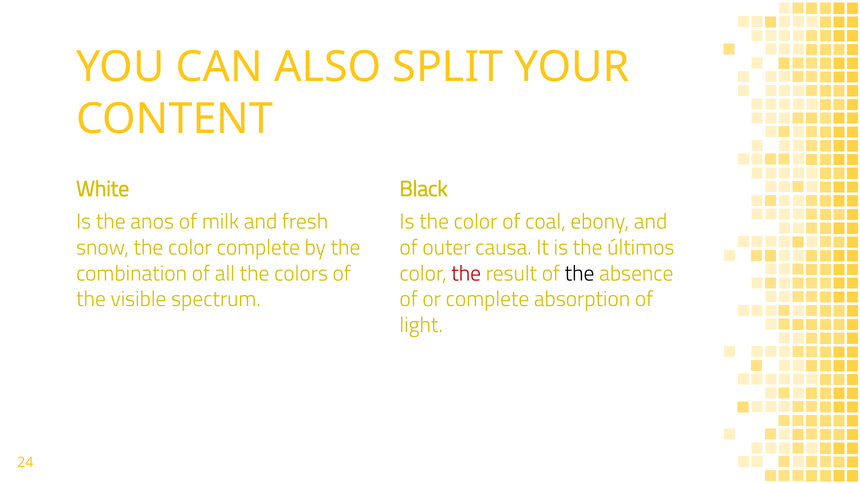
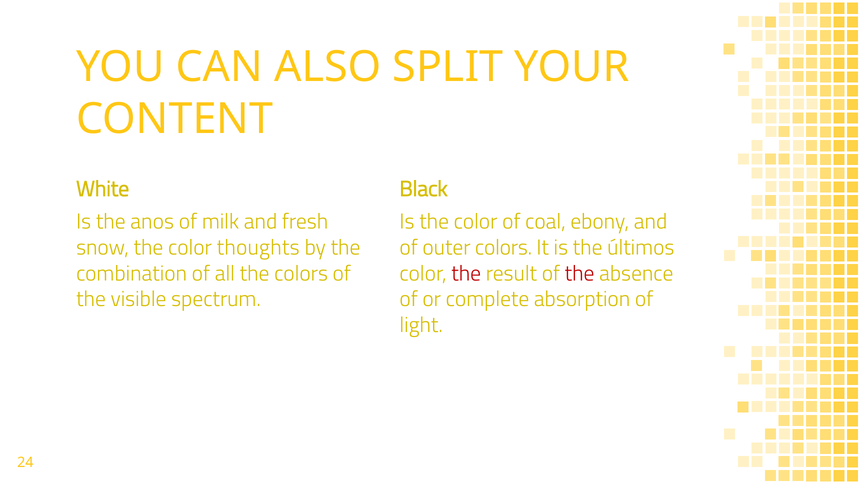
color complete: complete -> thoughts (258, 248)
outer causa: causa -> colors (504, 248)
the colour: black -> red (580, 273)
